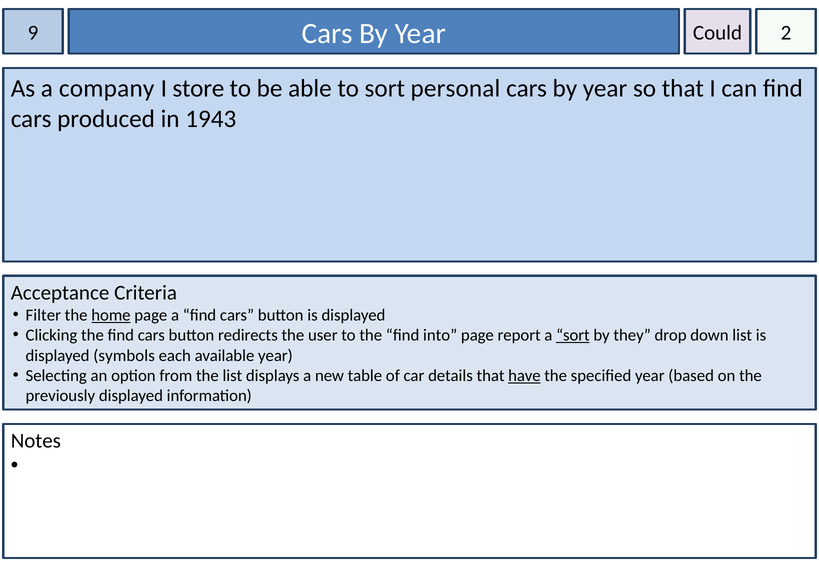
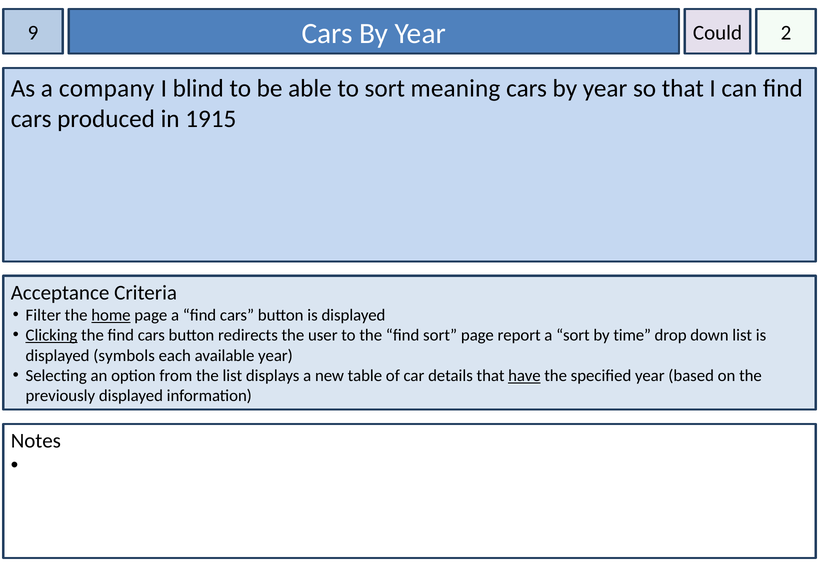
store: store -> blind (198, 89)
personal: personal -> meaning (455, 89)
1943: 1943 -> 1915 (211, 119)
Clicking underline: none -> present (51, 335)
find into: into -> sort (440, 335)
sort underline: present -> none (573, 335)
they: they -> time (632, 335)
